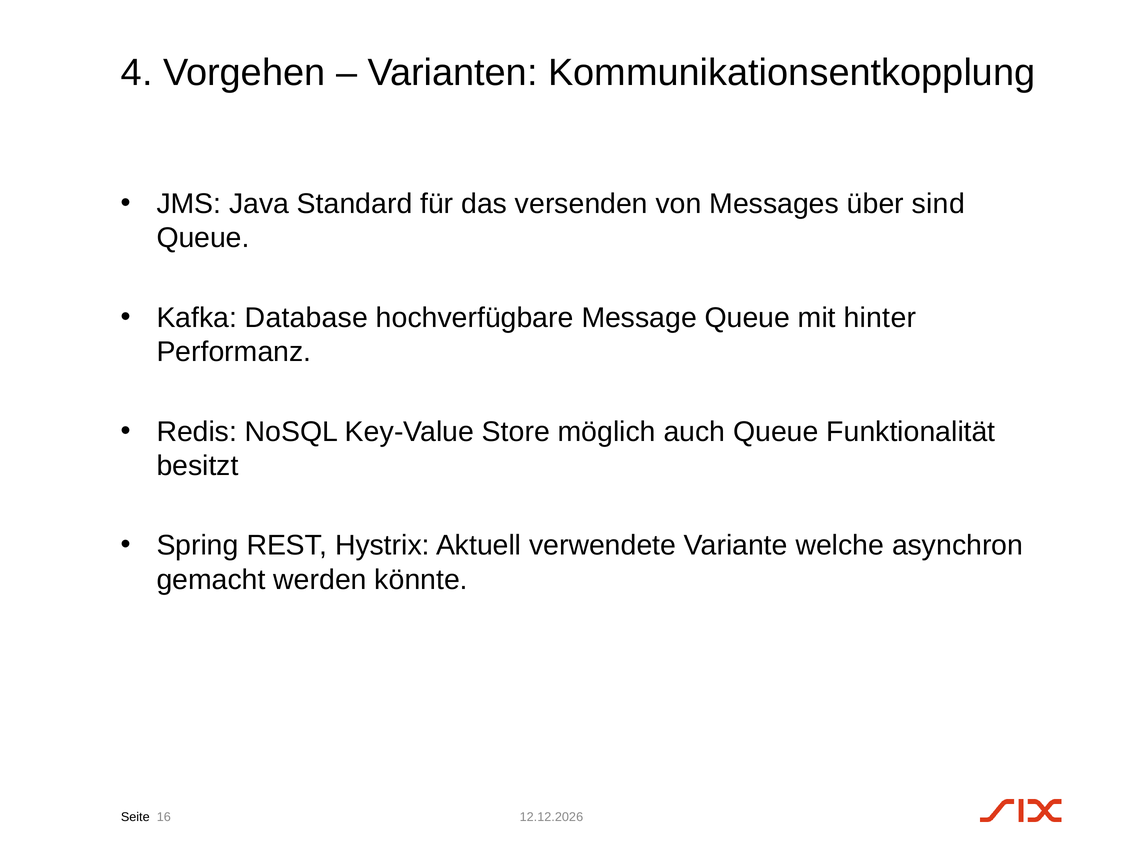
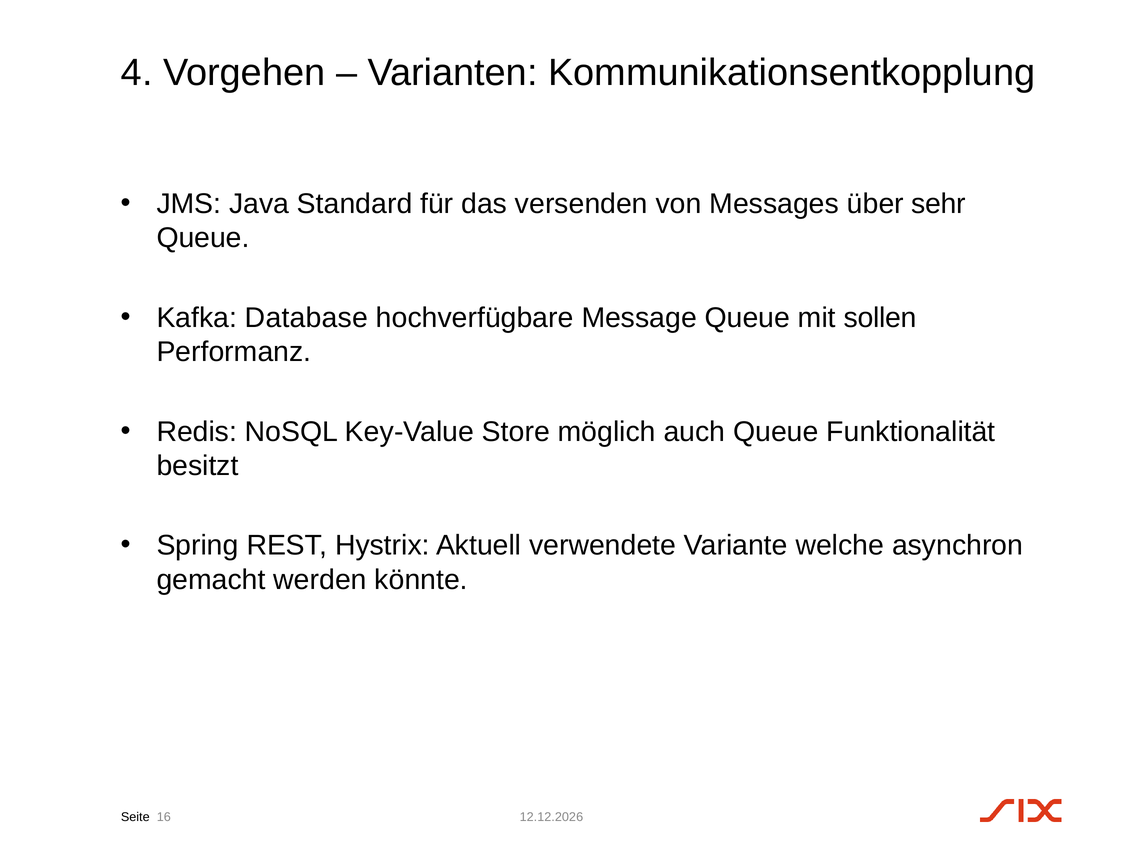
sind: sind -> sehr (939, 204)
hinter: hinter -> sollen (880, 318)
